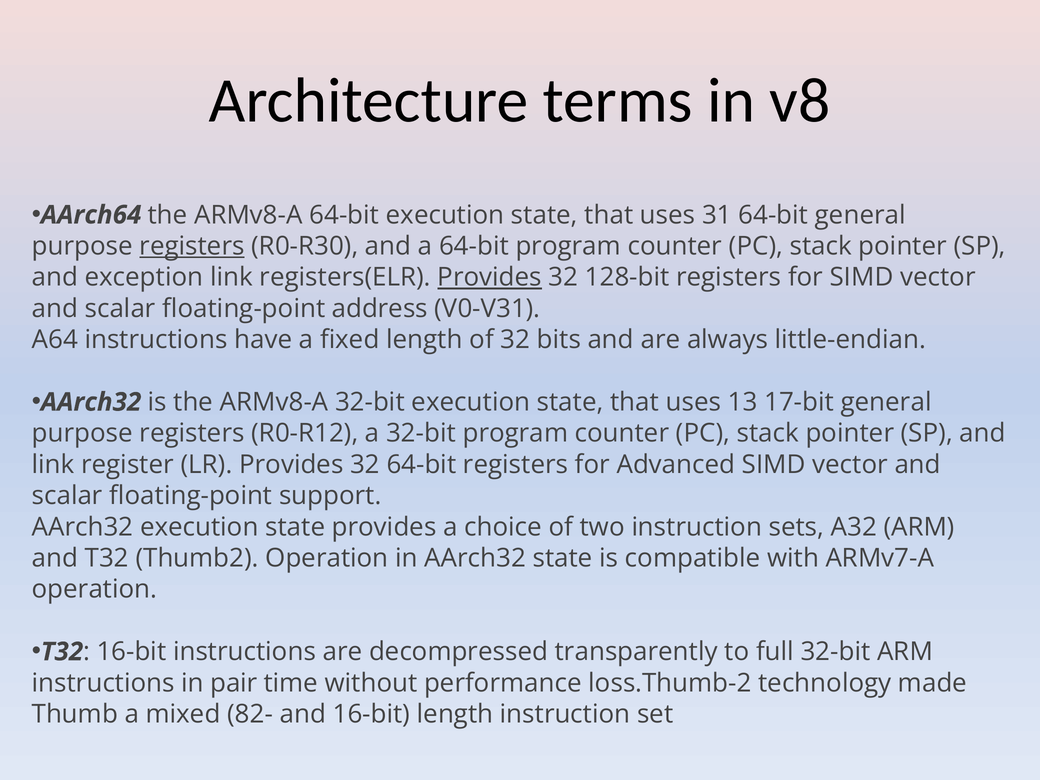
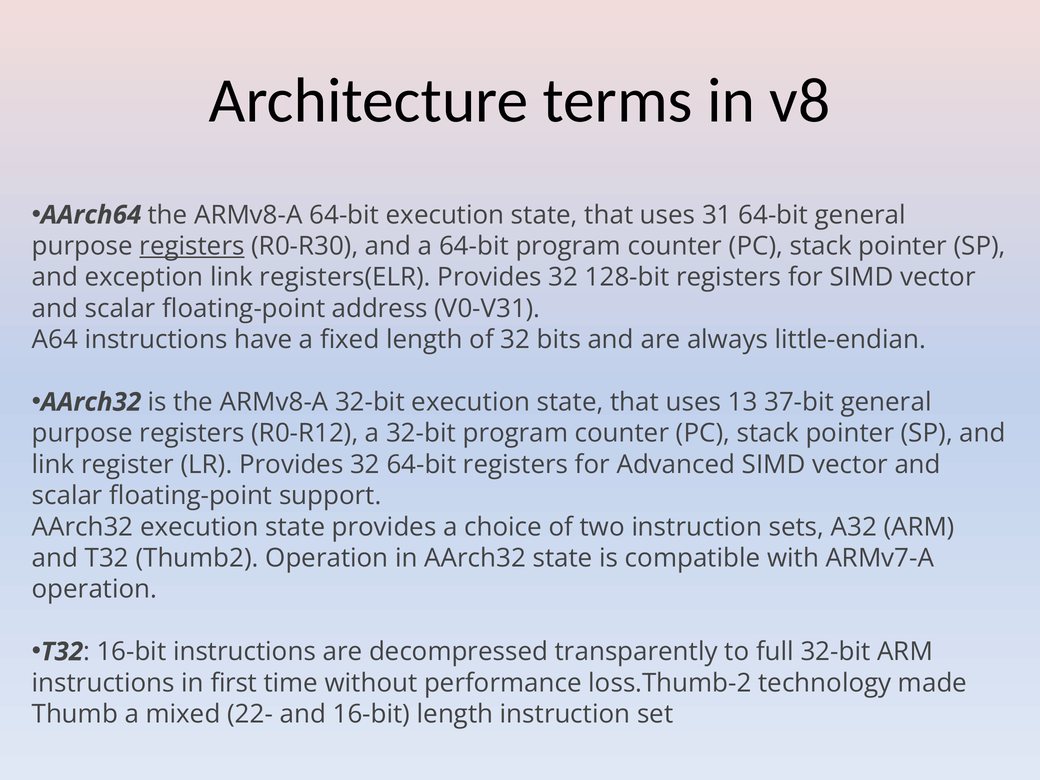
Provides underline: present -> none (490, 277)
17-bit: 17-bit -> 37-bit (799, 402)
pair: pair -> first (234, 683)
82-: 82- -> 22- (250, 714)
